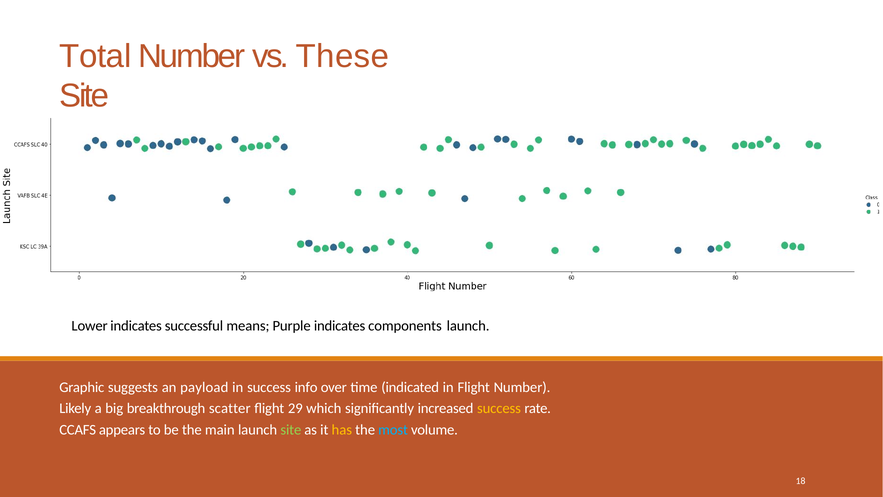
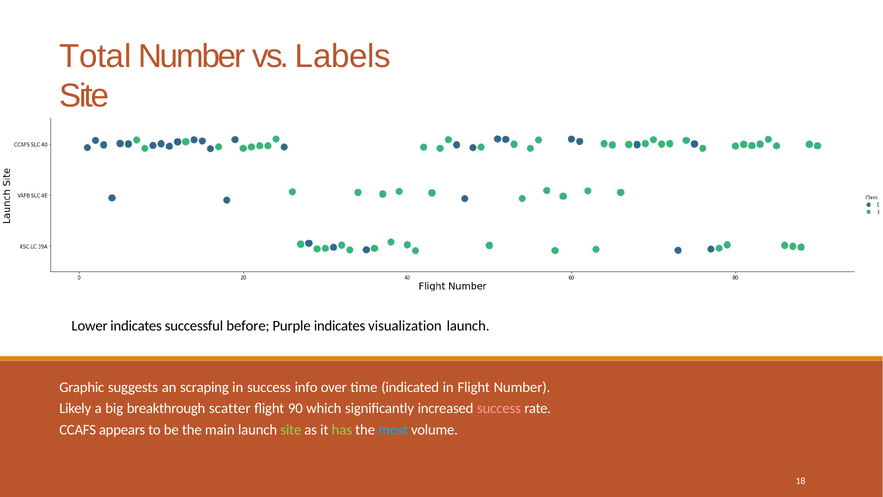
These: These -> Labels (343, 56)
means: means -> before (248, 326)
components: components -> visualization (405, 326)
payload: payload -> scraping (204, 387)
29: 29 -> 90 (295, 408)
success colour: yellow -> pink (499, 408)
has colour: yellow -> light green (342, 429)
